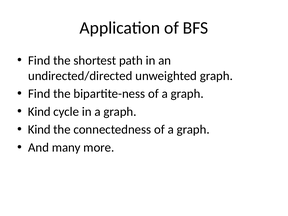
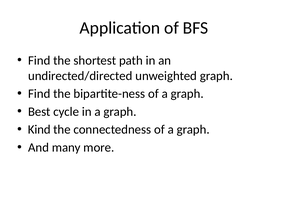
Kind: Kind -> Best (39, 112)
